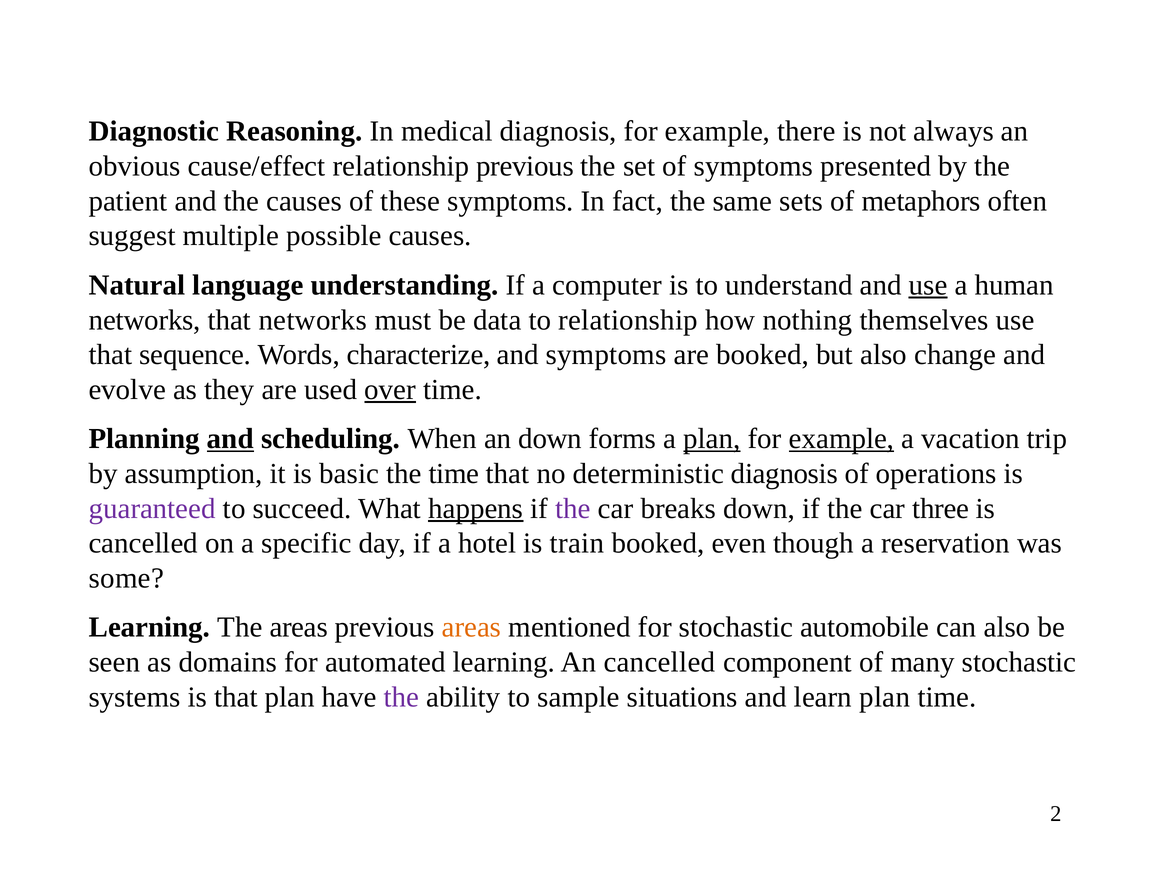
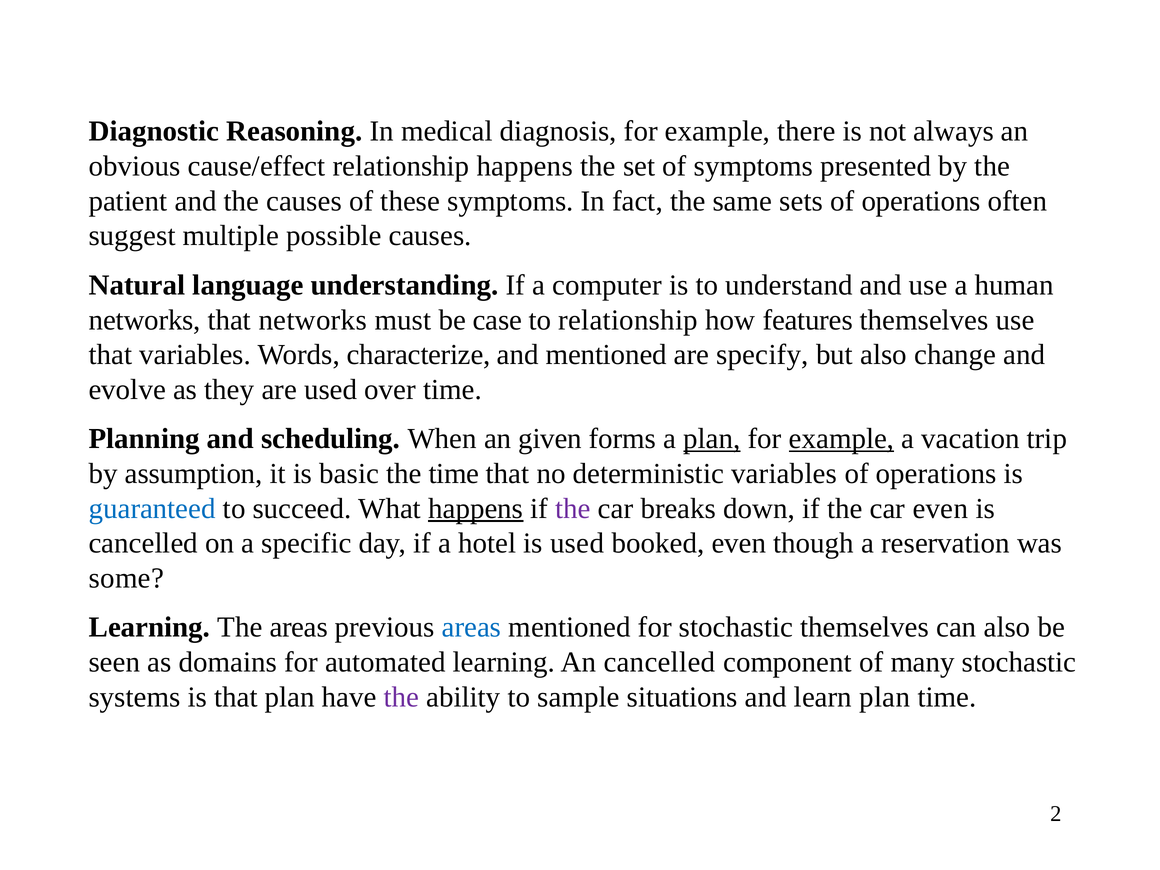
relationship previous: previous -> happens (525, 166)
sets of metaphors: metaphors -> operations (921, 201)
use underline: present -> none (928, 285)
data: data -> case (497, 320)
nothing: nothing -> features (808, 320)
that sequence: sequence -> variables (195, 355)
and symptoms: symptoms -> mentioned (606, 355)
are booked: booked -> specify (762, 355)
over underline: present -> none (390, 390)
and underline: present -> none (230, 439)
an down: down -> given (550, 439)
deterministic diagnosis: diagnosis -> variables (784, 474)
guaranteed colour: purple -> blue (152, 508)
car three: three -> even (940, 508)
is train: train -> used (577, 543)
areas colour: orange -> blue (471, 627)
stochastic automobile: automobile -> themselves (865, 627)
